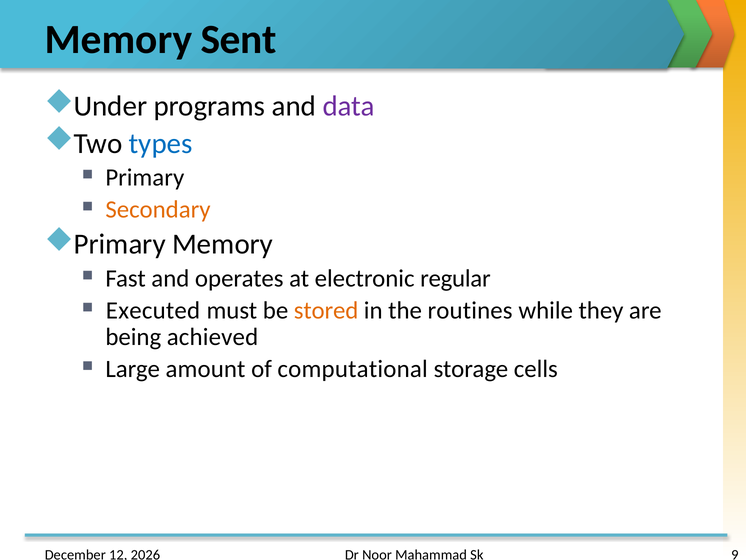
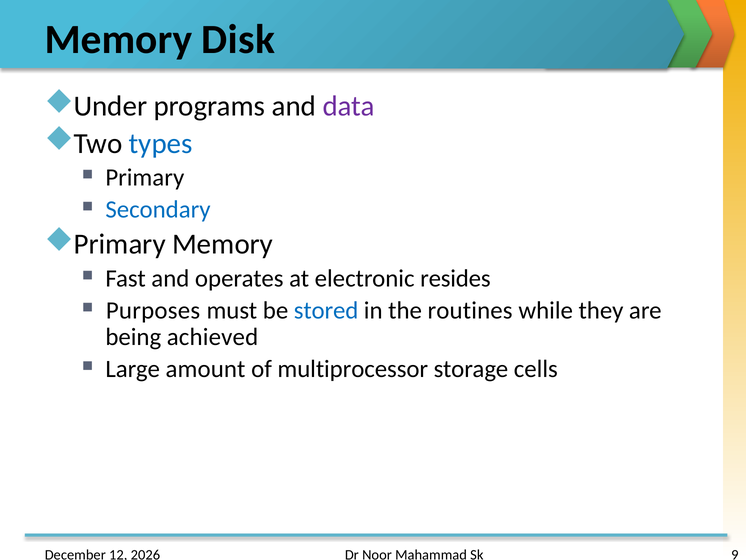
Sent: Sent -> Disk (238, 39)
Secondary colour: orange -> blue (158, 209)
regular: regular -> resides (455, 278)
Executed: Executed -> Purposes (153, 310)
stored colour: orange -> blue (326, 310)
computational: computational -> multiprocessor (353, 369)
